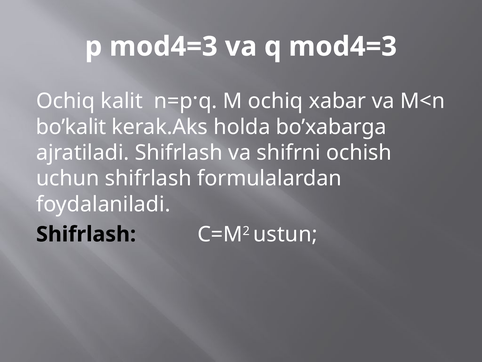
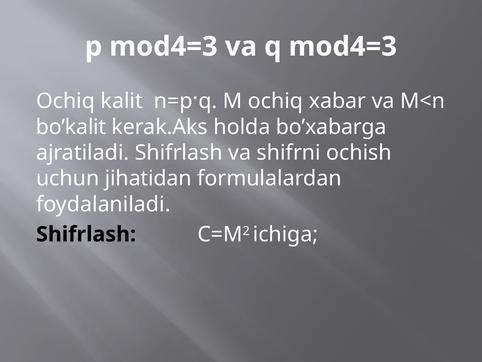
uchun shifrlash: shifrlash -> jihatidan (148, 178)
ustun: ustun -> ichiga (286, 234)
